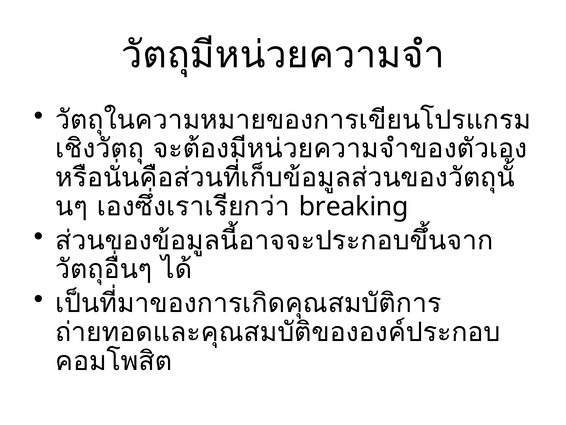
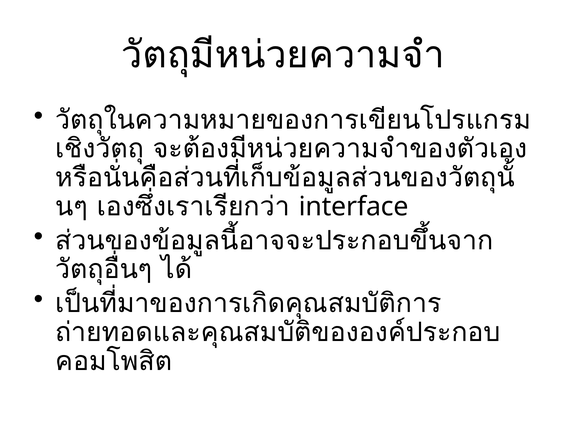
breaking: breaking -> interface (354, 206)
